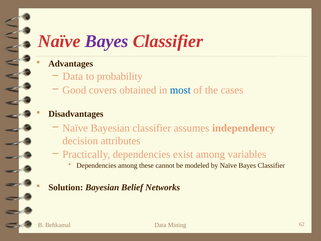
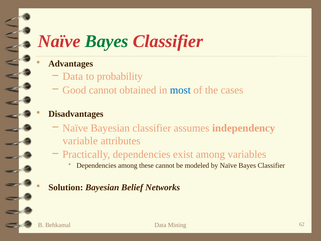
Bayes colour: purple -> green (107, 41)
Good covers: covers -> cannot (103, 90)
decision: decision -> variable (80, 141)
